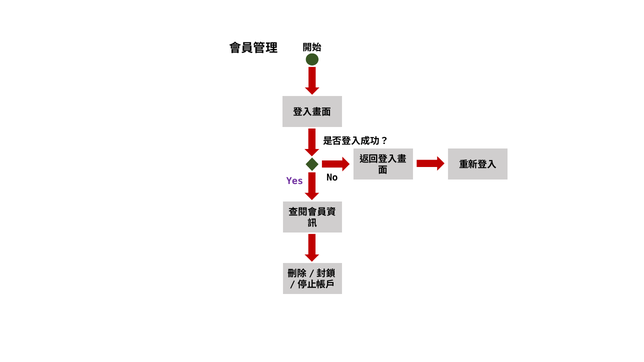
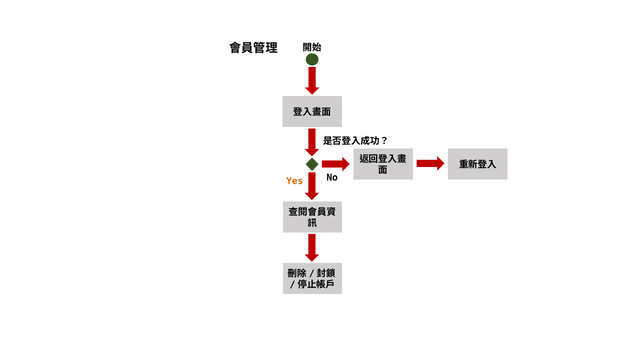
Yes colour: purple -> orange (295, 181)
